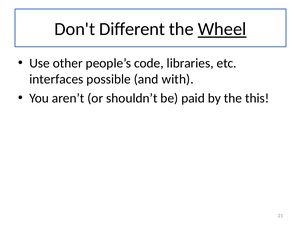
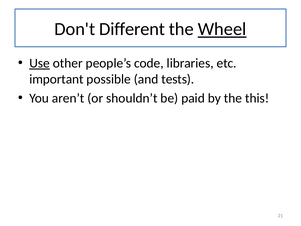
Use underline: none -> present (40, 63)
interfaces: interfaces -> important (56, 79)
with: with -> tests (178, 79)
